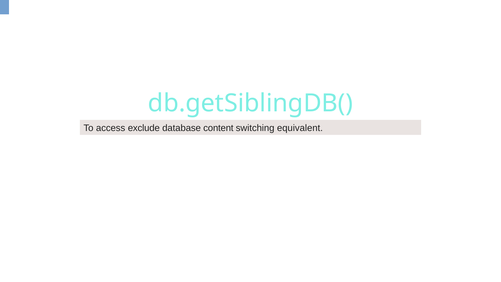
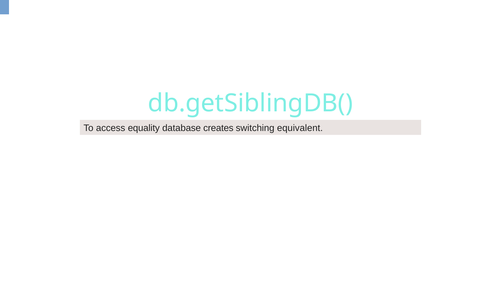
exclude: exclude -> equality (144, 128)
content: content -> creates (218, 128)
